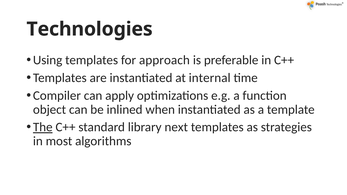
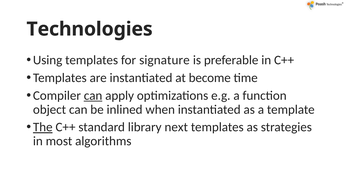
approach: approach -> signature (164, 60)
internal: internal -> become (210, 78)
can underline: none -> present (93, 96)
